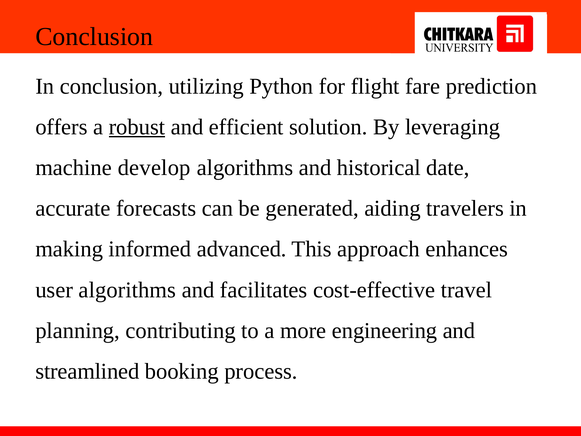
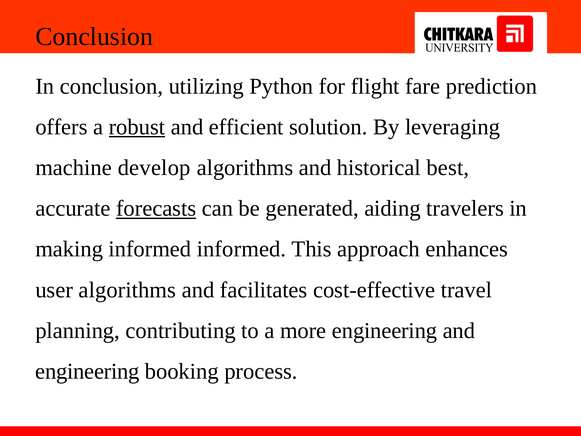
date: date -> best (448, 168)
forecasts underline: none -> present (156, 208)
informed advanced: advanced -> informed (242, 249)
streamlined: streamlined -> engineering (87, 371)
